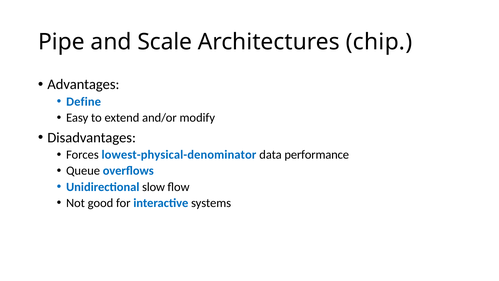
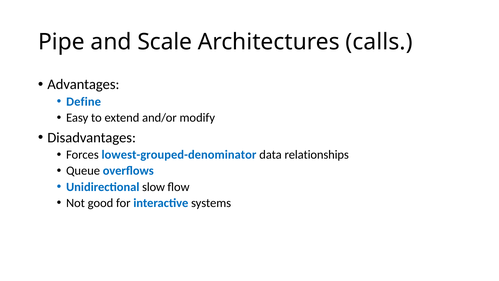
chip: chip -> calls (379, 42)
lowest-physical-denominator: lowest-physical-denominator -> lowest-grouped-denominator (179, 155)
performance: performance -> relationships (317, 155)
